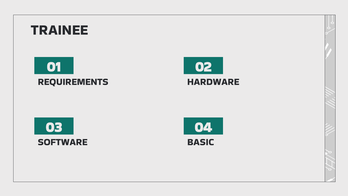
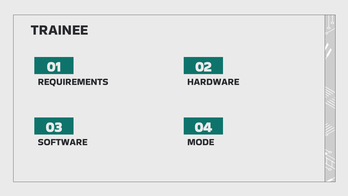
BASIC: BASIC -> MODE (201, 142)
